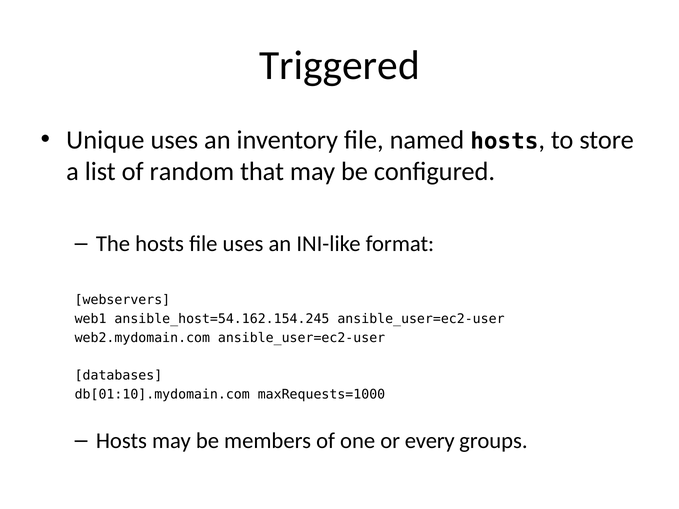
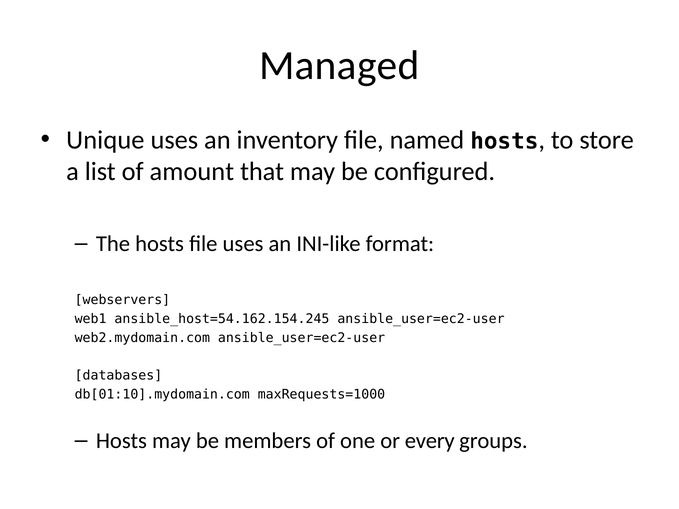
Triggered: Triggered -> Managed (339, 66)
random: random -> amount (192, 172)
